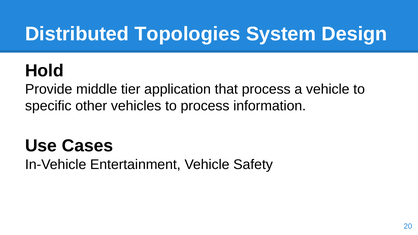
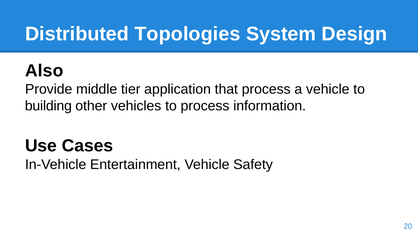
Hold: Hold -> Also (44, 71)
specific: specific -> building (48, 106)
